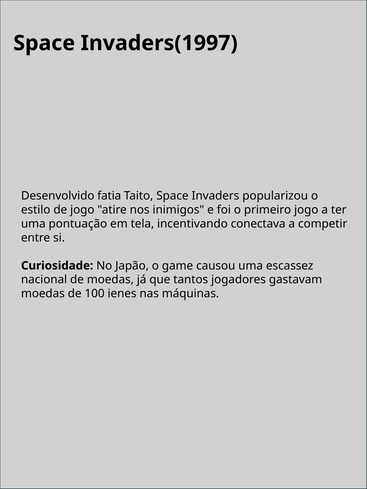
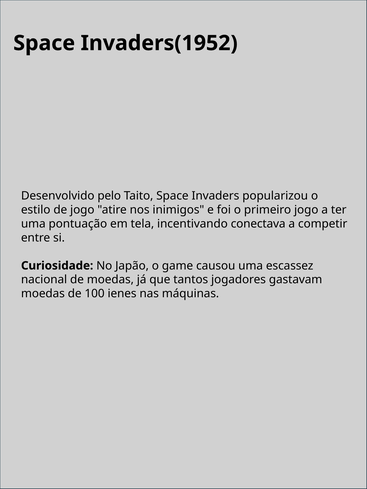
Invaders(1997: Invaders(1997 -> Invaders(1952 (159, 43)
fatia: fatia -> pelo (109, 196)
